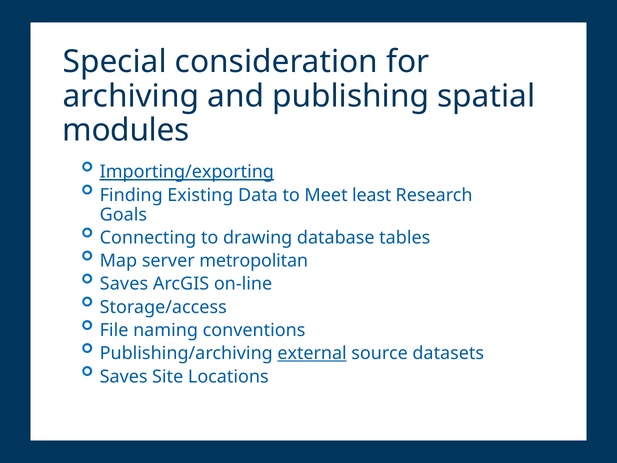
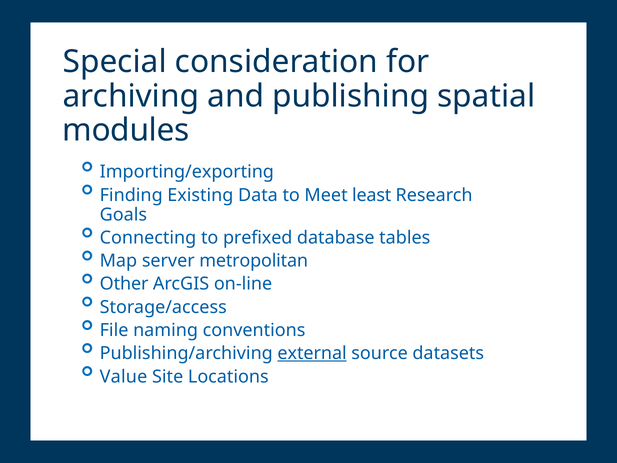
Importing/exporting underline: present -> none (187, 172)
drawing: drawing -> prefixed (258, 238)
Saves: Saves -> Other (124, 284)
Saves: Saves -> Value (124, 376)
